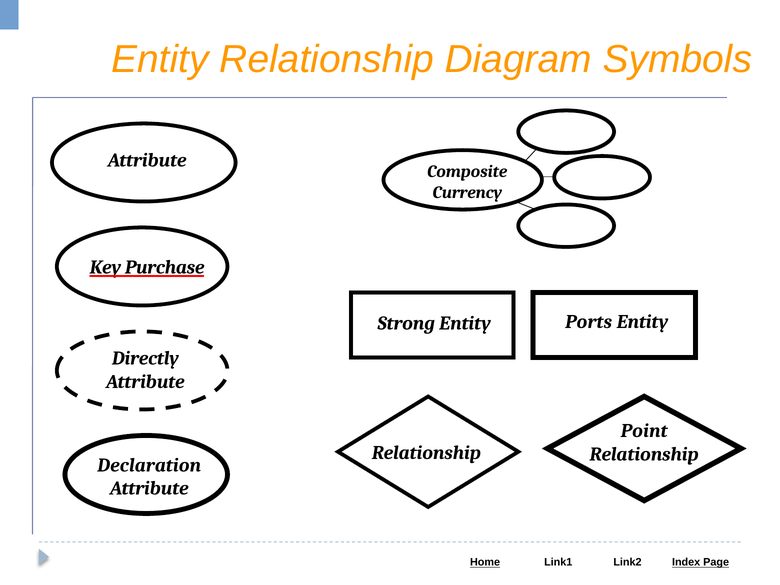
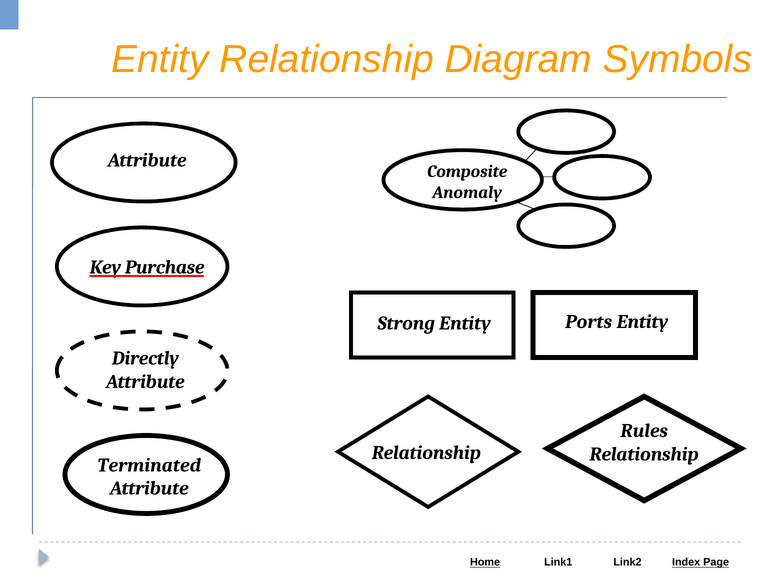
Currency: Currency -> Anomaly (467, 192)
Point: Point -> Rules (644, 431)
Declaration: Declaration -> Terminated (149, 465)
